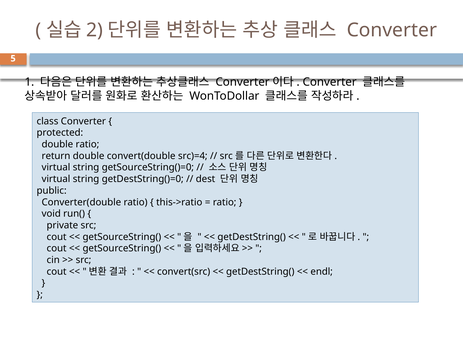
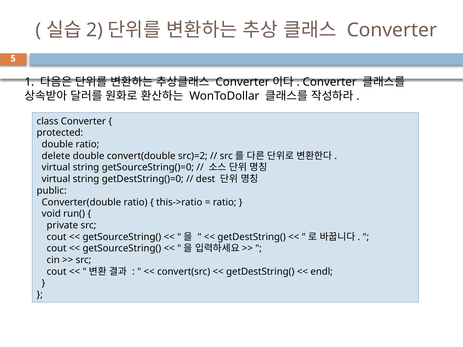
return: return -> delete (56, 156)
src)=4: src)=4 -> src)=2 (193, 156)
